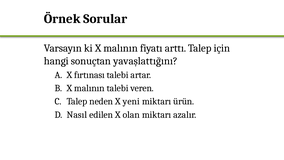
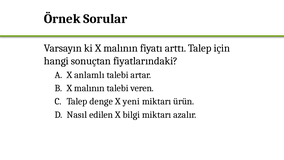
yavaşlattığını: yavaşlattığını -> fiyatlarındaki (145, 61)
fırtınası: fırtınası -> anlamlı (89, 75)
neden: neden -> denge (101, 101)
olan: olan -> bilgi (131, 115)
